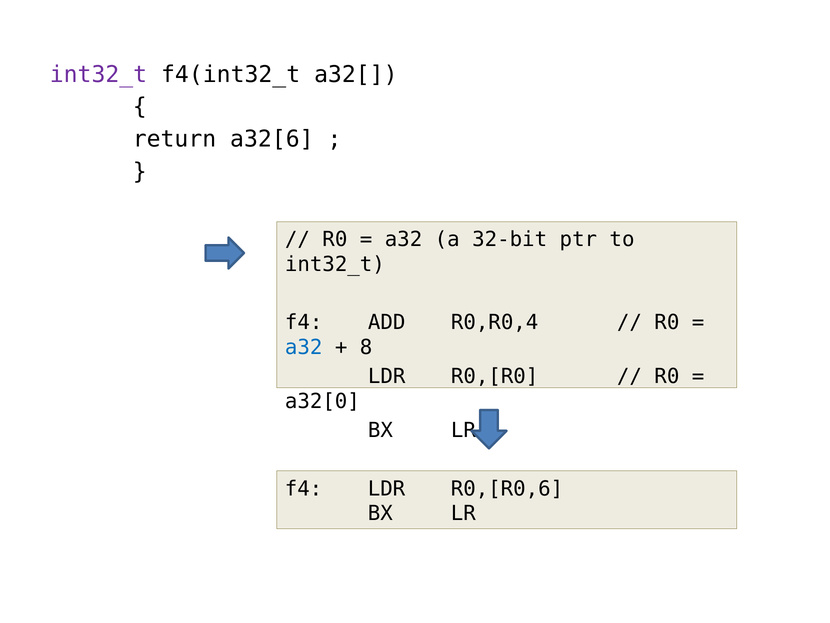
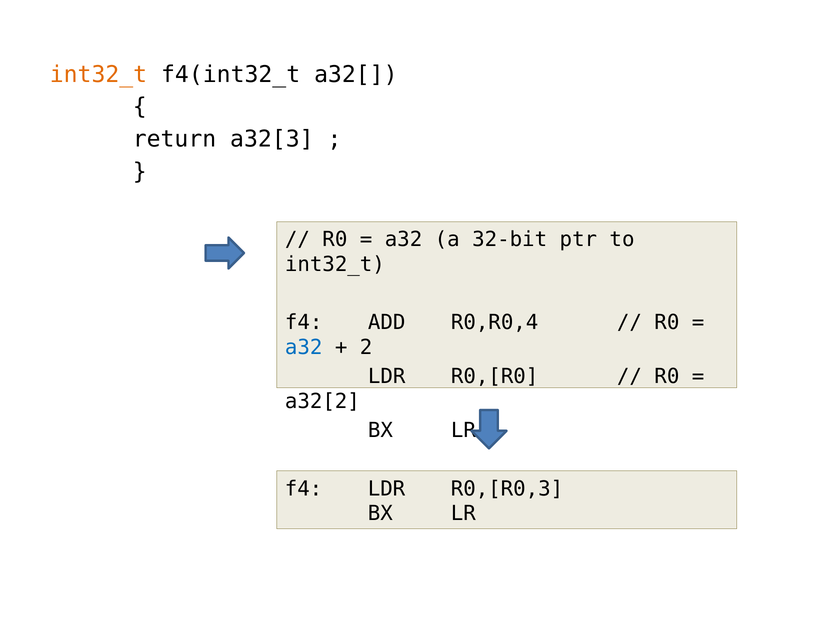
int32_t colour: purple -> orange (98, 74)
a32[6: a32[6 -> a32[3 (272, 139)
8: 8 -> 2 (366, 347)
a32[0: a32[0 -> a32[2 (322, 401)
R0,[R0,6: R0,[R0,6 -> R0,[R0,3 (507, 488)
